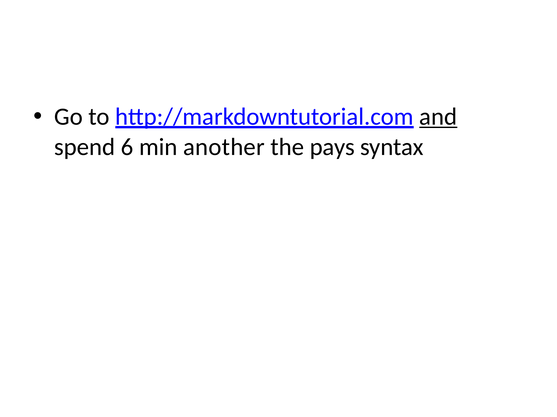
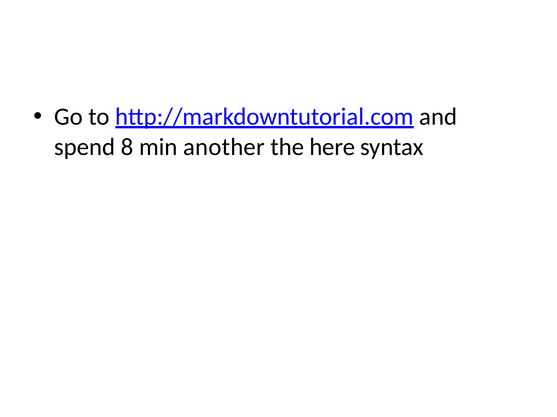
and underline: present -> none (438, 117)
6: 6 -> 8 (127, 147)
pays: pays -> here (332, 147)
